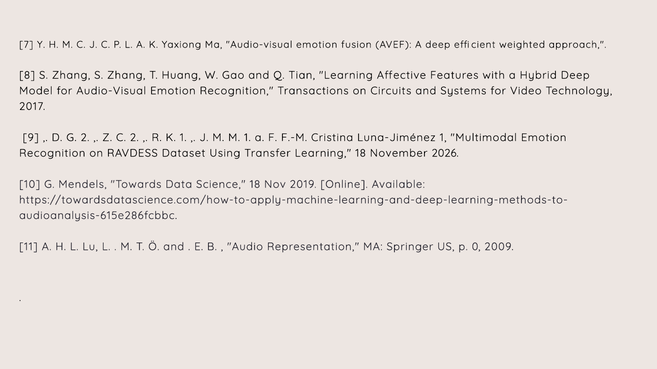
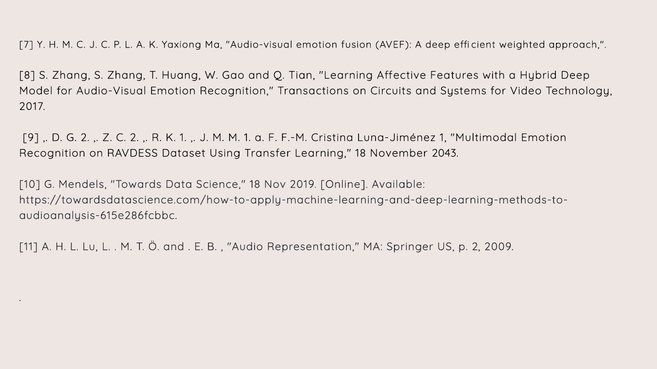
2026: 2026 -> 2043 (445, 153)
p 0: 0 -> 2 (476, 247)
